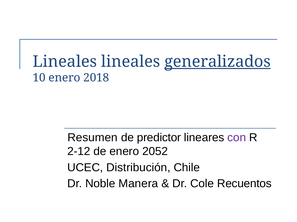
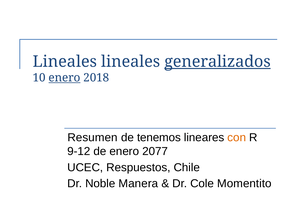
enero underline: none -> present (64, 78)
predictor: predictor -> tenemos (159, 138)
con colour: purple -> orange (237, 138)
2-12: 2-12 -> 9-12 (79, 152)
2052: 2052 -> 2077 (155, 152)
Distribución: Distribución -> Respuestos (138, 168)
Recuentos: Recuentos -> Momentito (244, 184)
